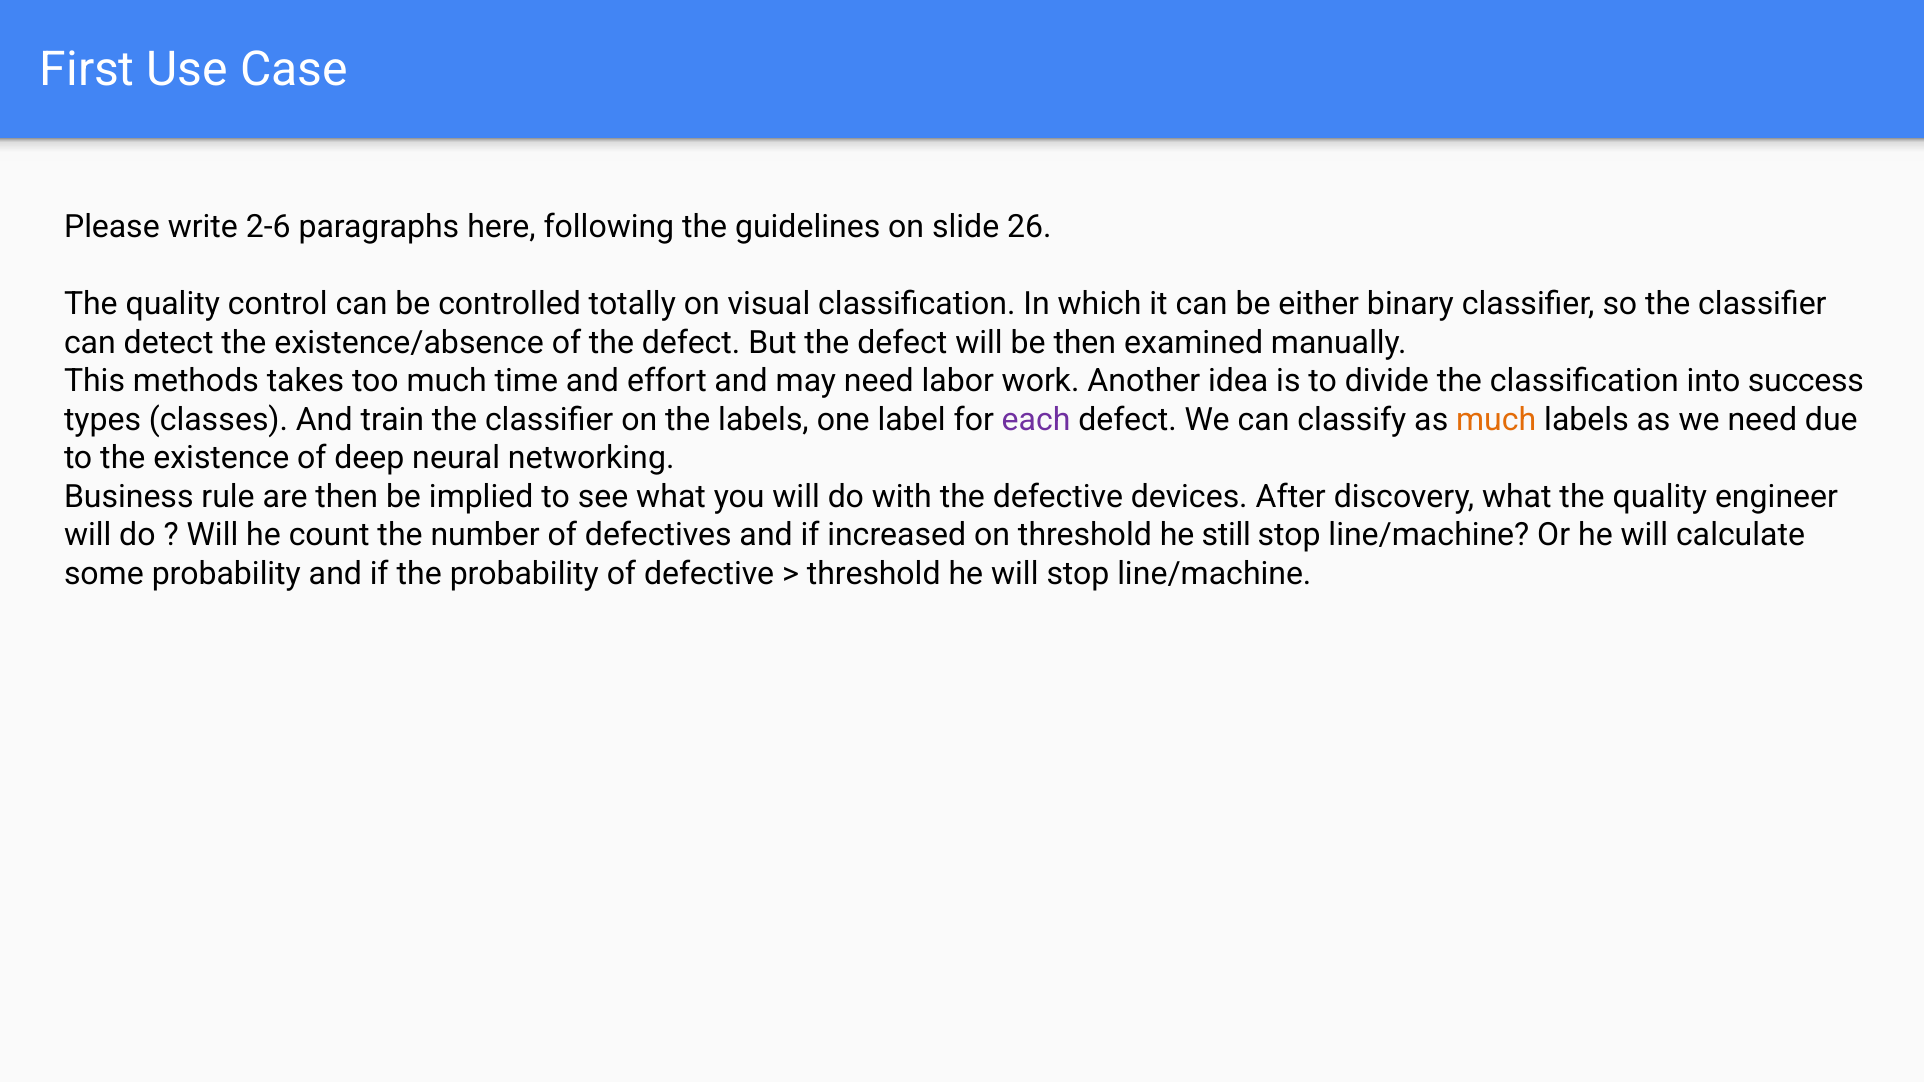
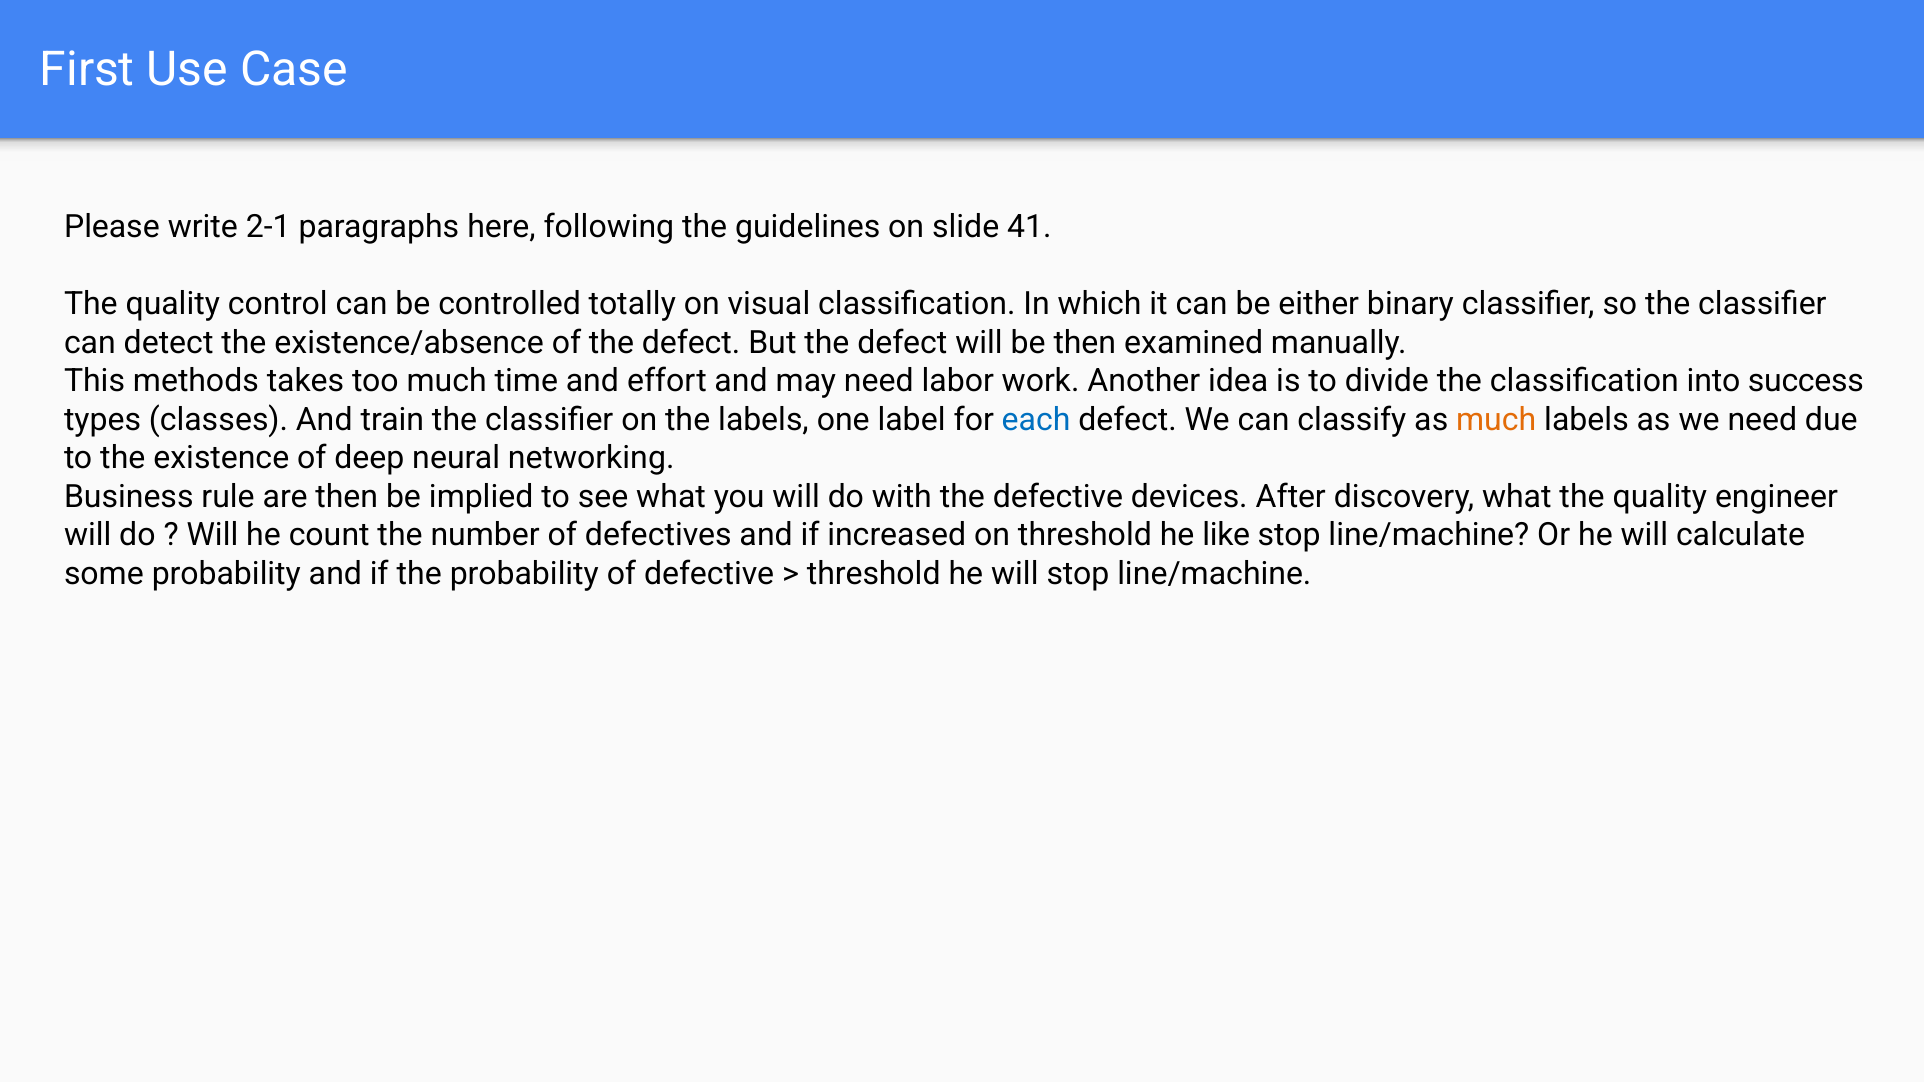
2-6: 2-6 -> 2-1 (268, 227)
26: 26 -> 41 (1029, 227)
each colour: purple -> blue (1036, 420)
still: still -> like (1226, 535)
